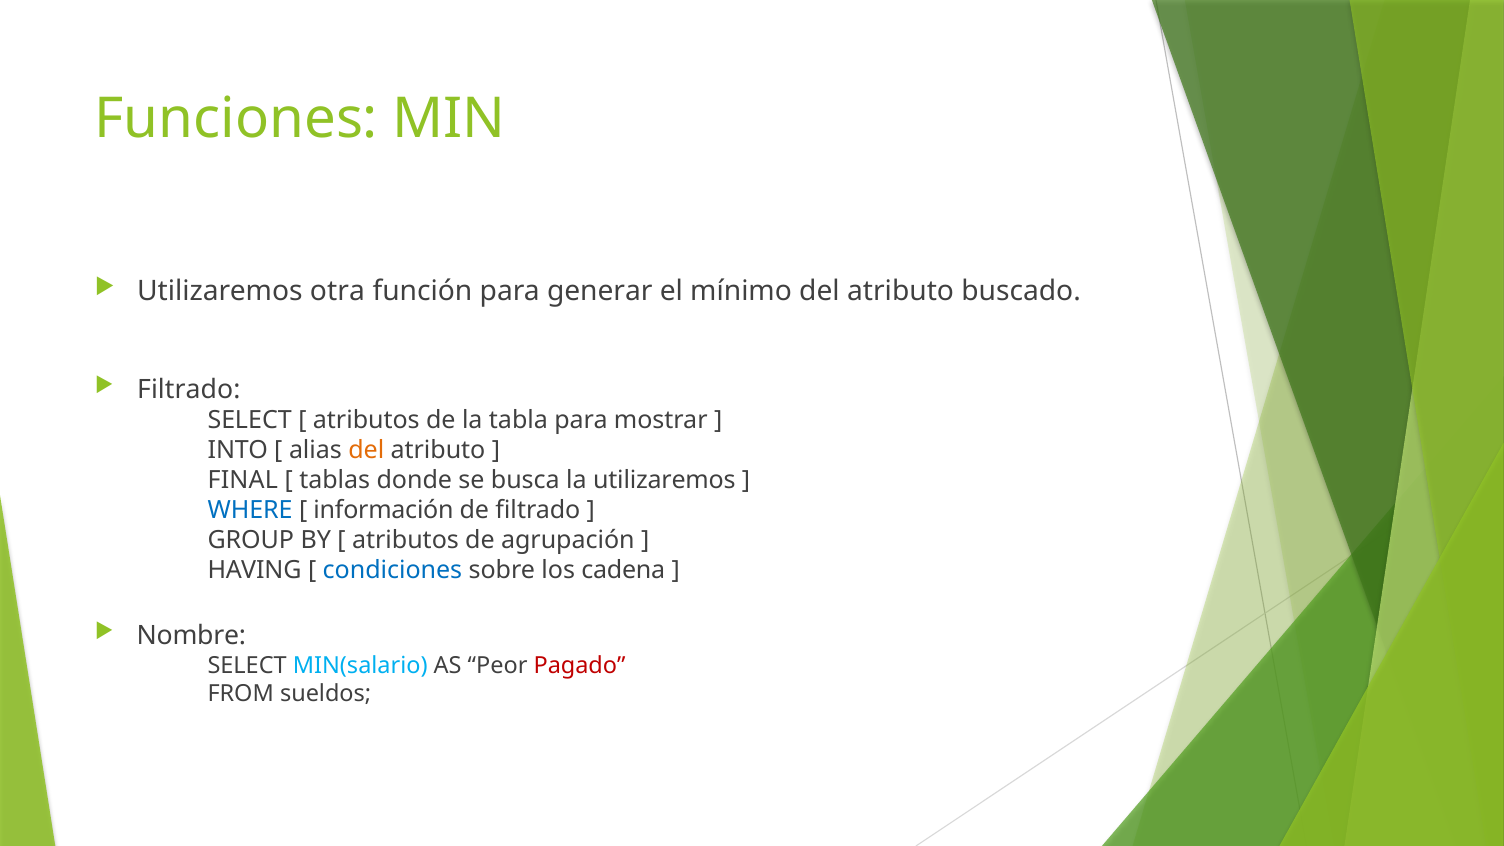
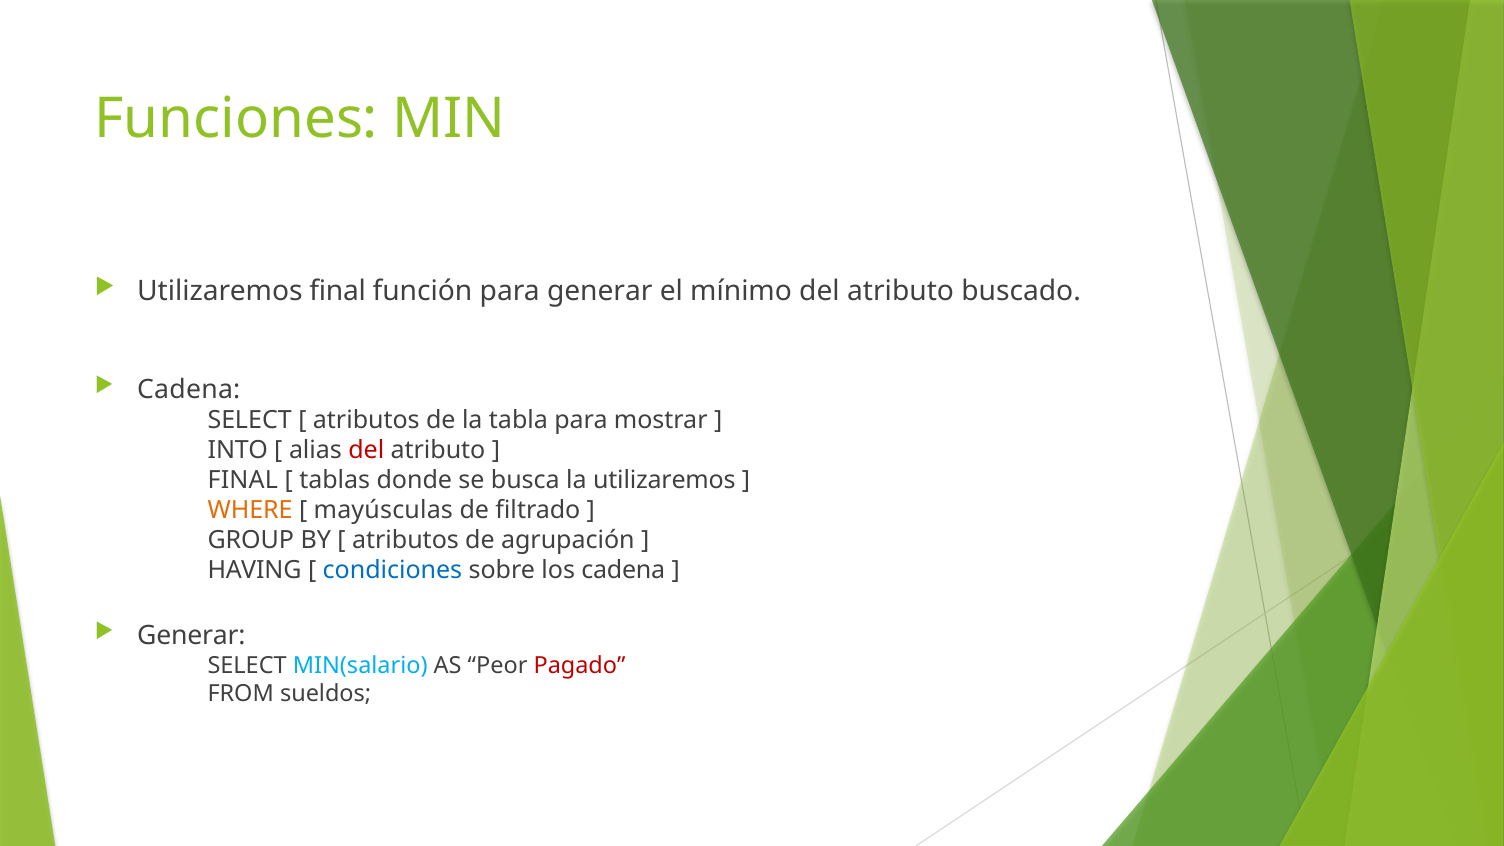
Utilizaremos otra: otra -> final (338, 291)
Filtrado: Filtrado -> Cadena (189, 390)
del colour: orange -> red (366, 450)
WHERE colour: blue -> orange (250, 510)
información: información -> mayúsculas (383, 510)
Nombre: Nombre -> Generar (191, 636)
